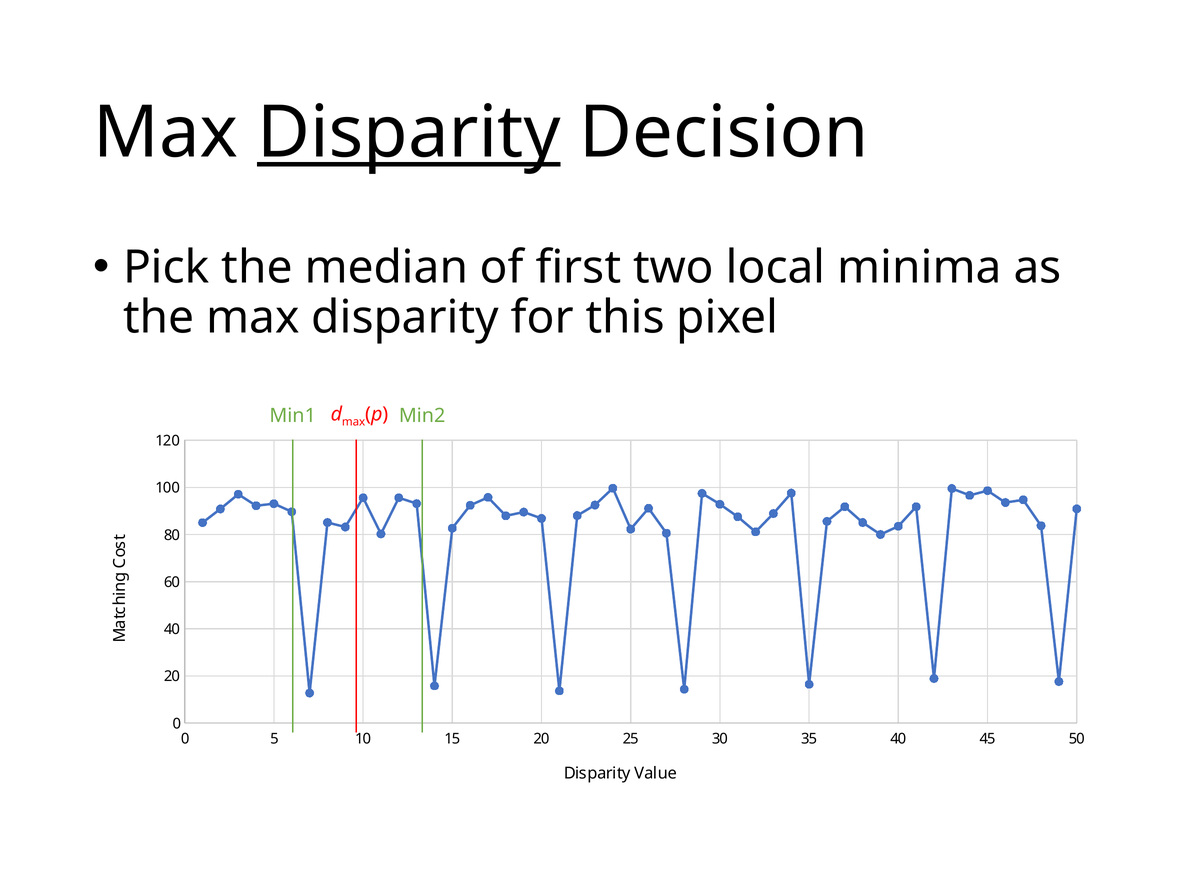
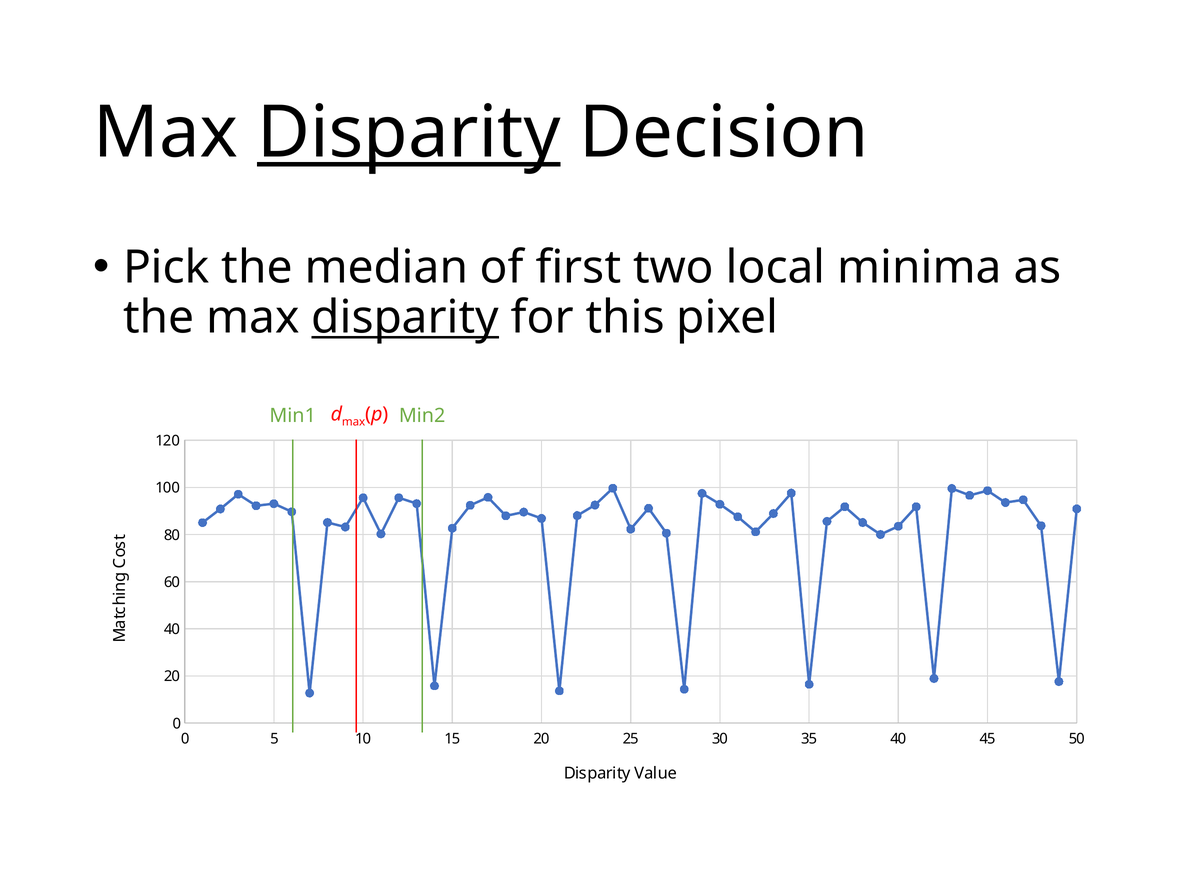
disparity underline: none -> present (405, 317)
